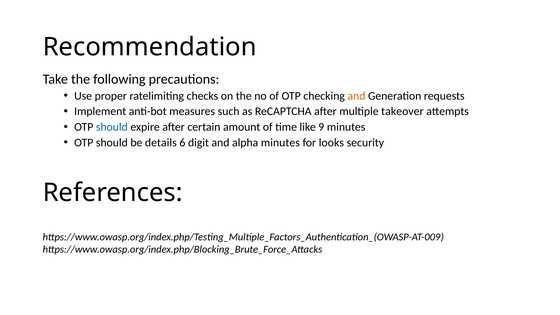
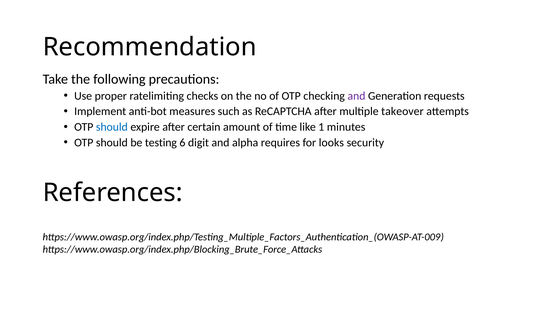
and colour: orange -> purple (356, 96)
9: 9 -> 1 (321, 127)
details: details -> testing (161, 142)
alpha minutes: minutes -> requires (280, 142)
